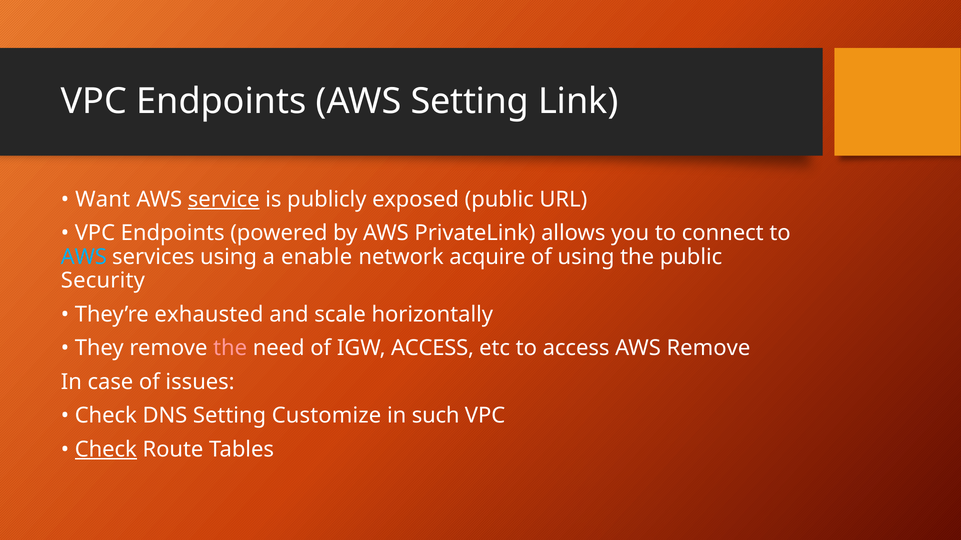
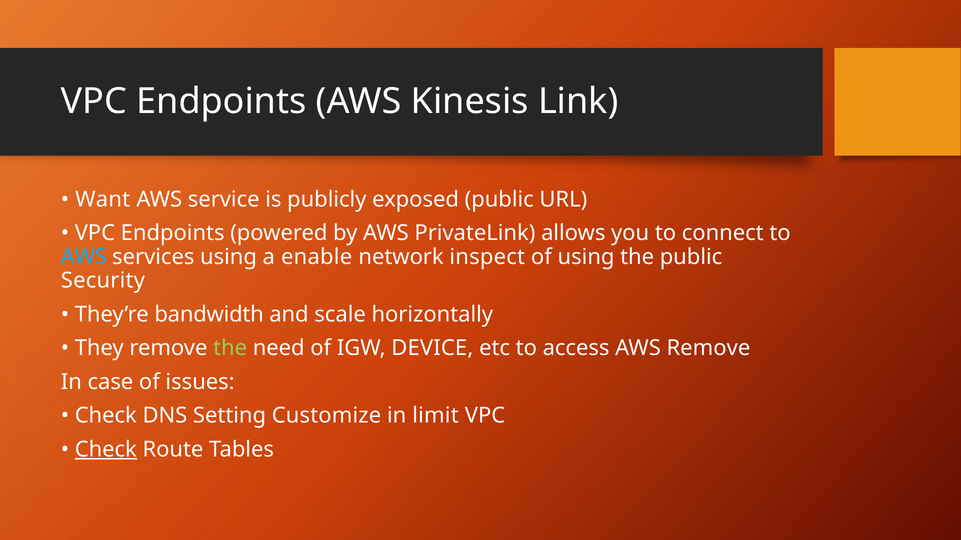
AWS Setting: Setting -> Kinesis (470, 102)
service underline: present -> none (224, 200)
acquire: acquire -> inspect (487, 257)
exhausted: exhausted -> bandwidth (209, 315)
the colour: pink -> light green (230, 348)
IGW ACCESS: ACCESS -> DEVICE (432, 348)
such: such -> limit (435, 416)
